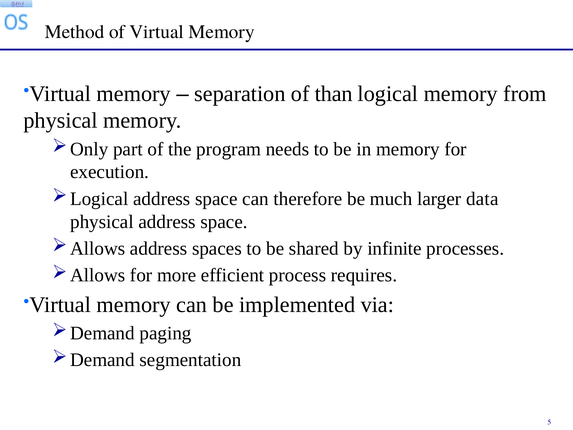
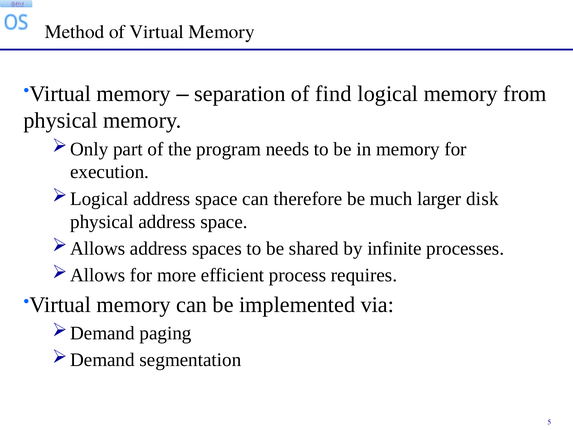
than: than -> find (334, 94)
data: data -> disk (482, 199)
